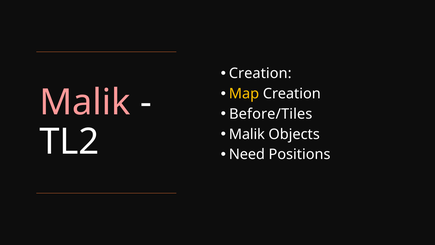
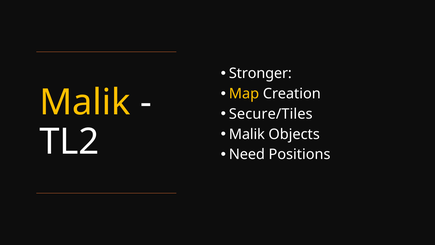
Creation: Creation -> Stronger (260, 73)
Malik colour: pink -> yellow (85, 103)
Before/Tiles: Before/Tiles -> Secure/Tiles (271, 114)
